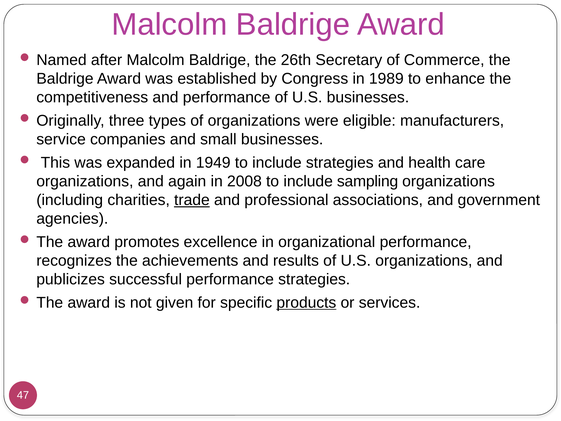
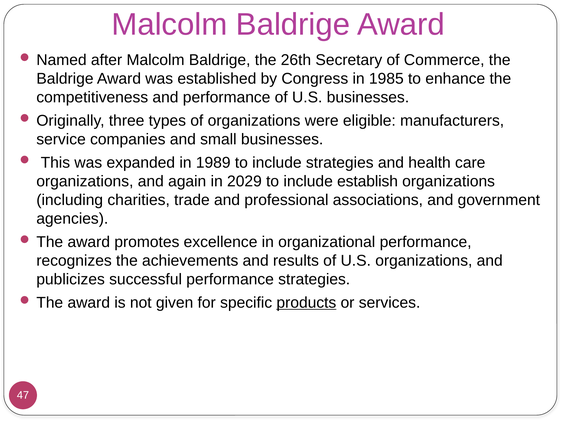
1989: 1989 -> 1985 (386, 79)
1949: 1949 -> 1989 (213, 163)
2008: 2008 -> 2029 (244, 181)
sampling: sampling -> establish (368, 181)
trade underline: present -> none (192, 200)
